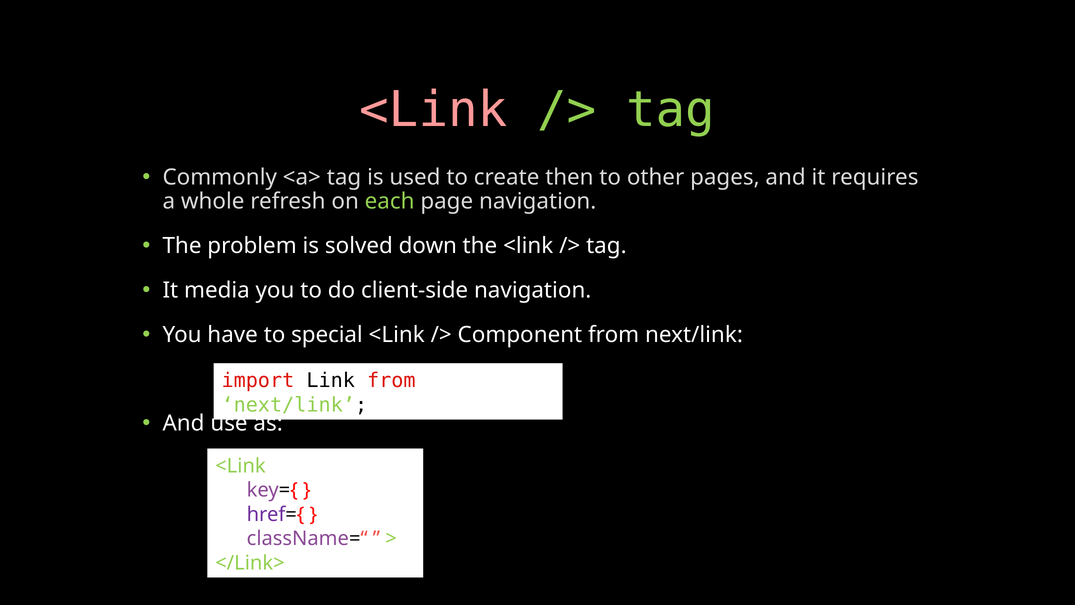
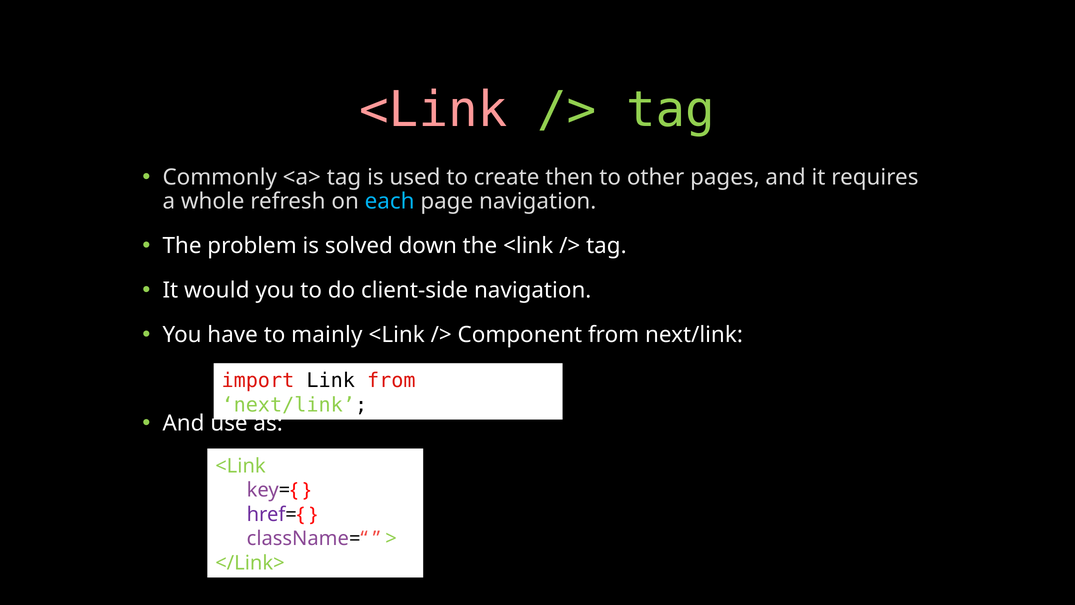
each colour: light green -> light blue (390, 201)
media: media -> would (217, 290)
special: special -> mainly (327, 334)
